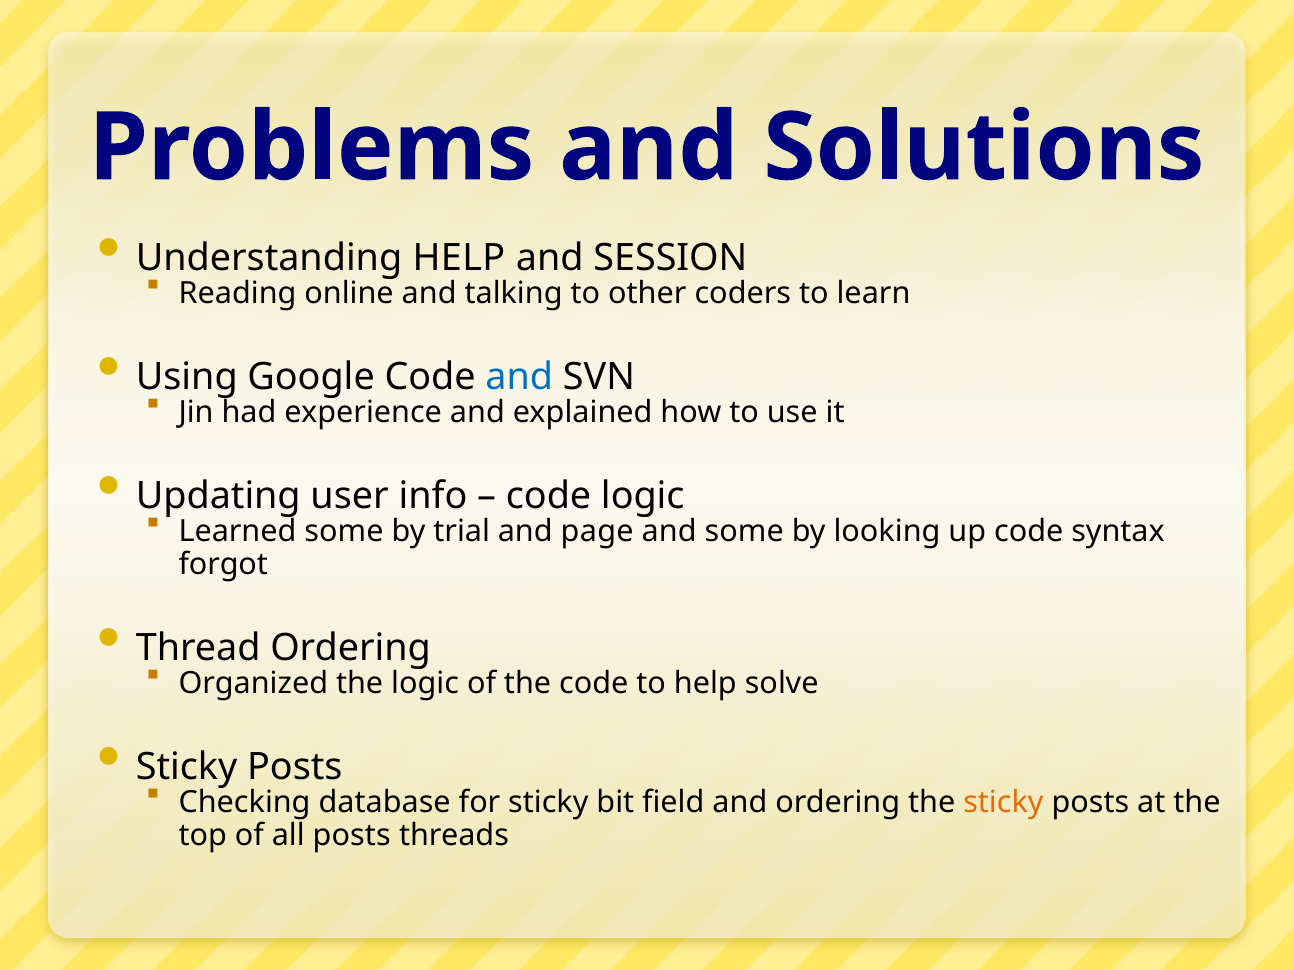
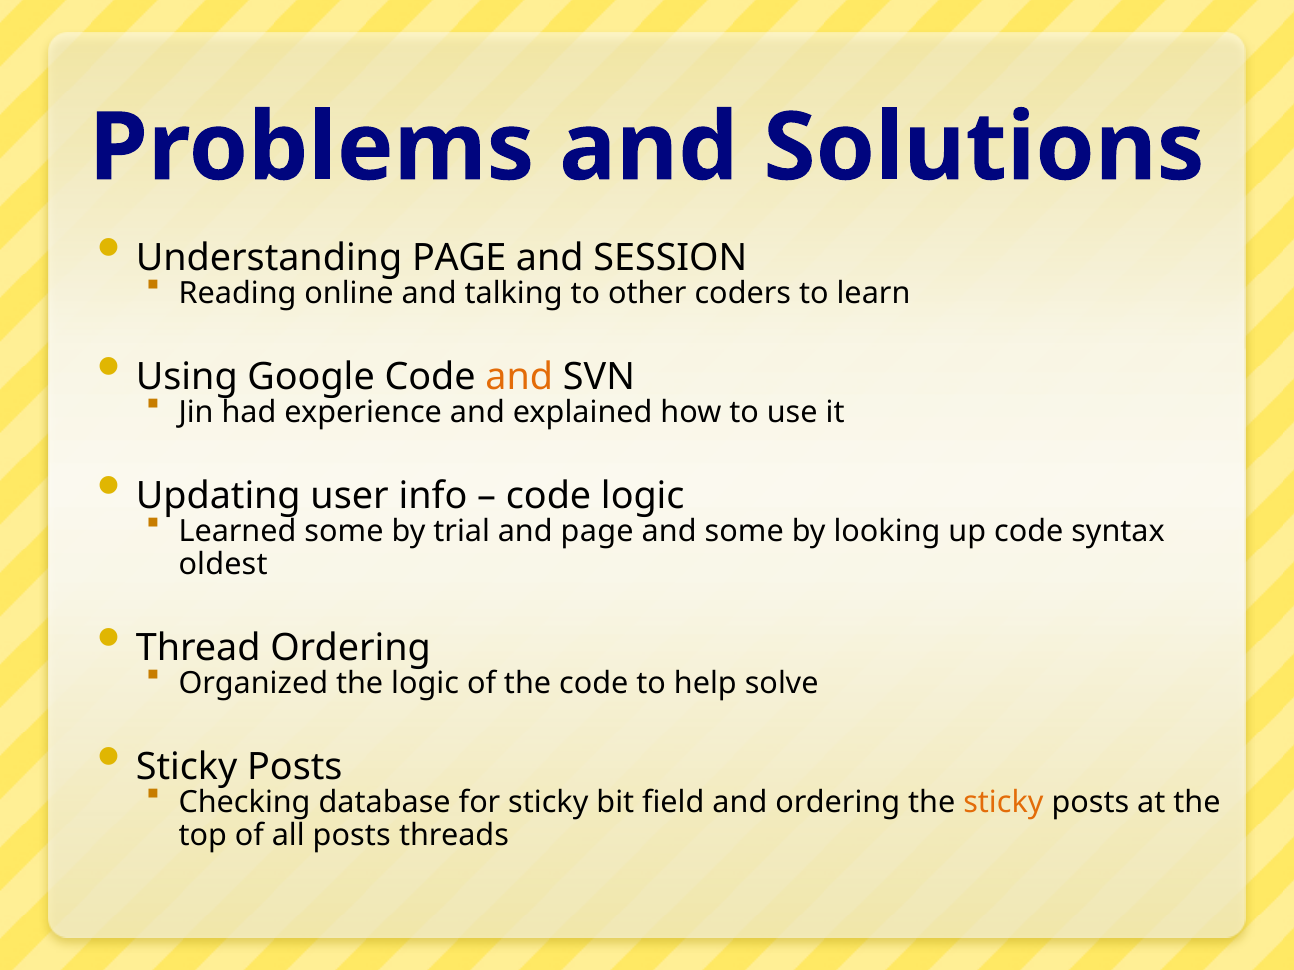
HELP: HELP -> PAGE (459, 258)
and colour: blue -> orange (519, 377)
forgot: forgot -> oldest (223, 565)
